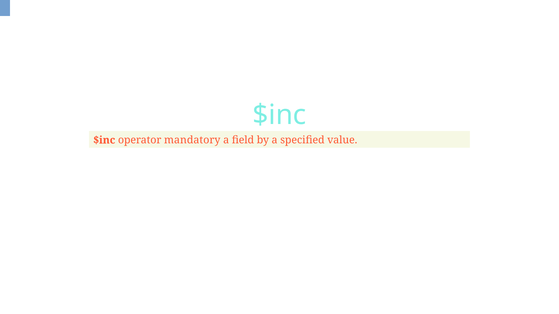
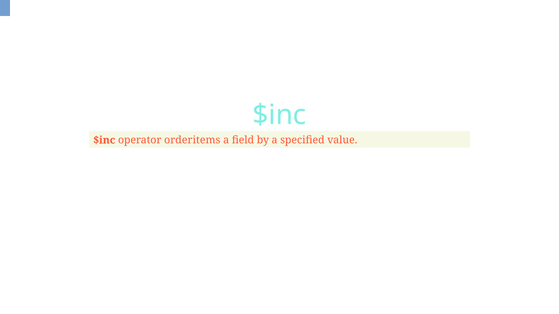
mandatory: mandatory -> orderitems (192, 140)
